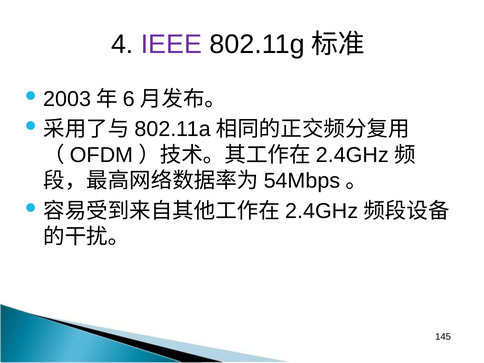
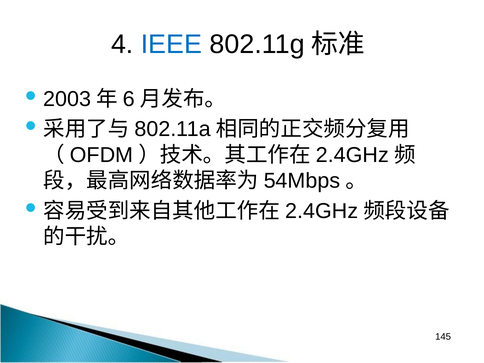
IEEE colour: purple -> blue (171, 44)
